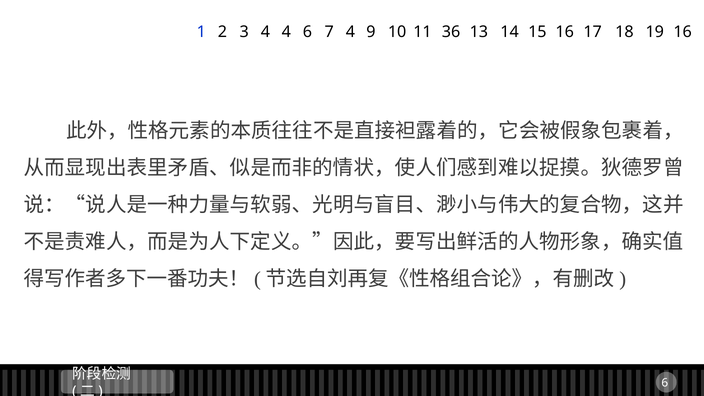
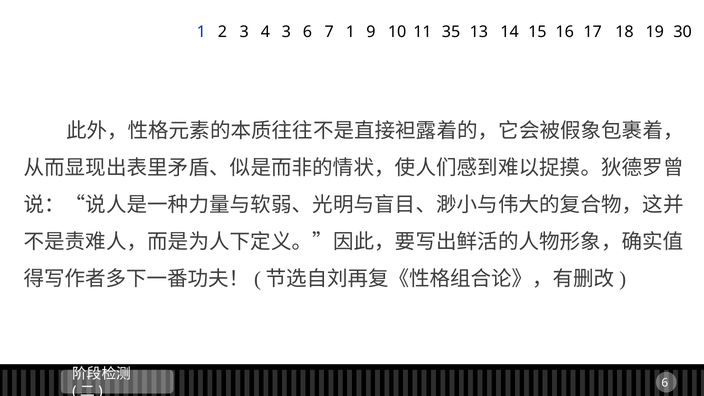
4 4: 4 -> 3 (286, 32)
7 4: 4 -> 1 (350, 32)
36: 36 -> 35 (451, 32)
19 16: 16 -> 30 (683, 32)
